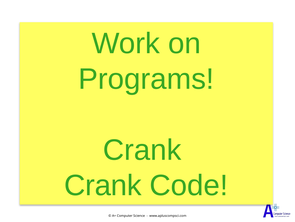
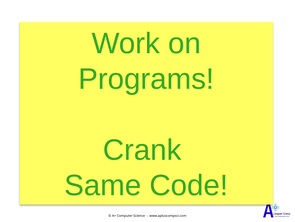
Crank: Crank -> Same (103, 185)
